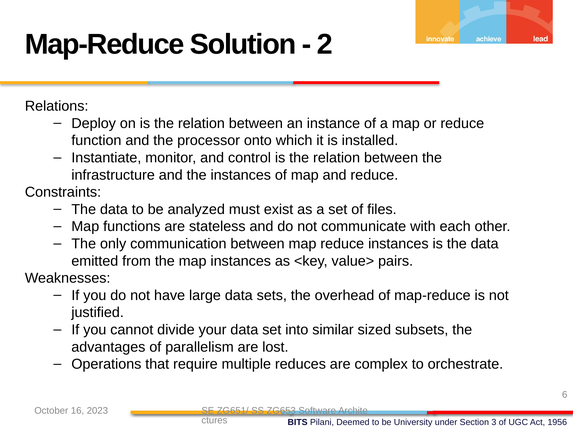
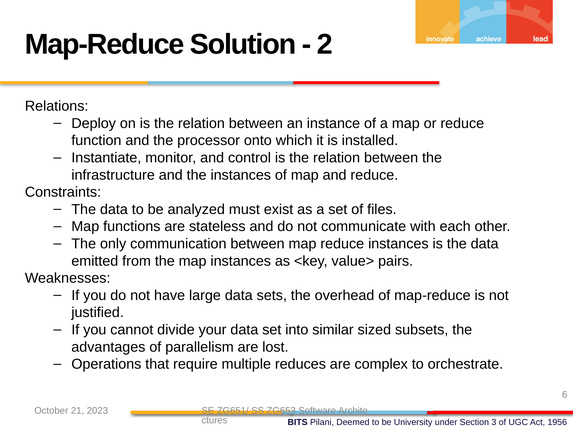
16: 16 -> 21 (77, 410)
